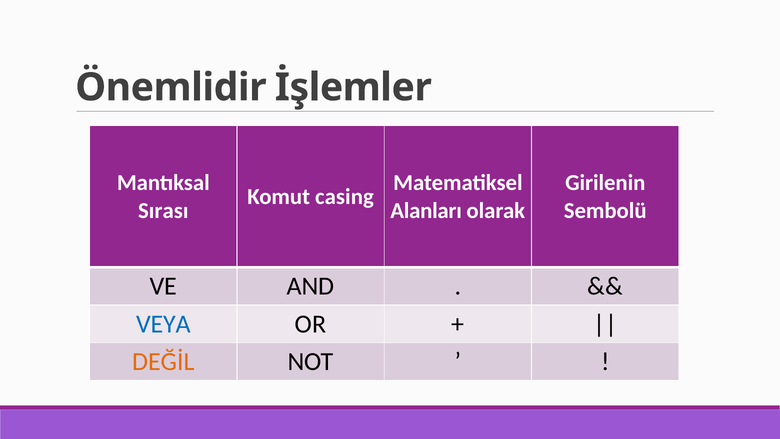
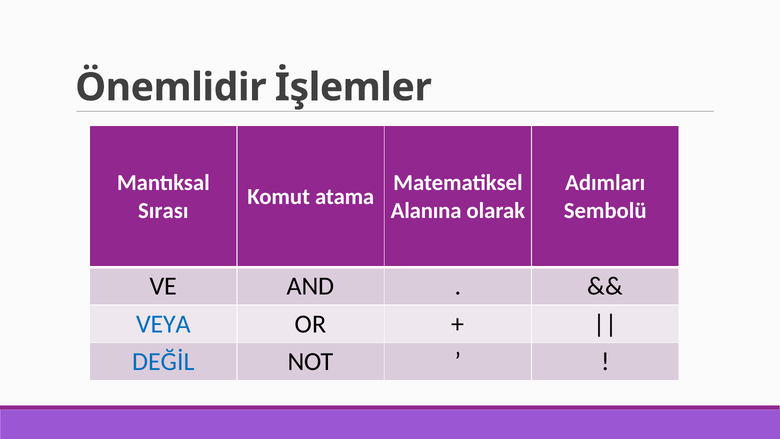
Girilenin: Girilenin -> Adımları (605, 183)
casing: casing -> atama (345, 197)
Alanları: Alanları -> Alanına (426, 210)
DEĞİL colour: orange -> blue (163, 362)
